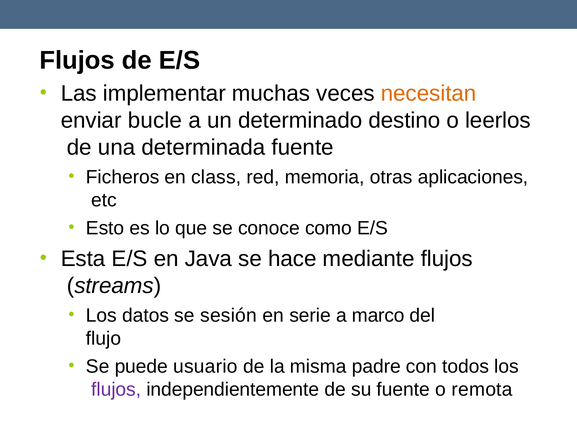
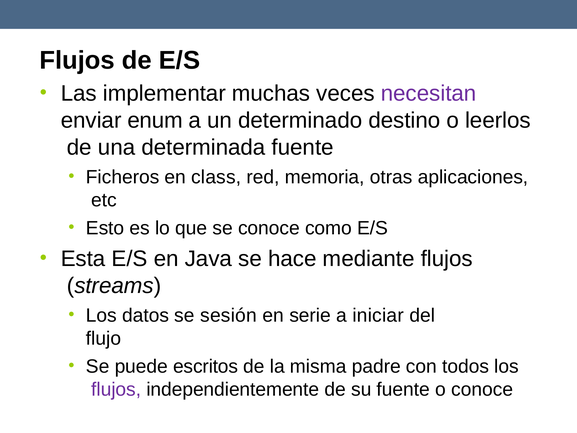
necesitan colour: orange -> purple (429, 93)
bucle: bucle -> enum (155, 120)
marco: marco -> iniciar (378, 315)
usuario: usuario -> escritos (206, 366)
o remota: remota -> conoce (482, 389)
